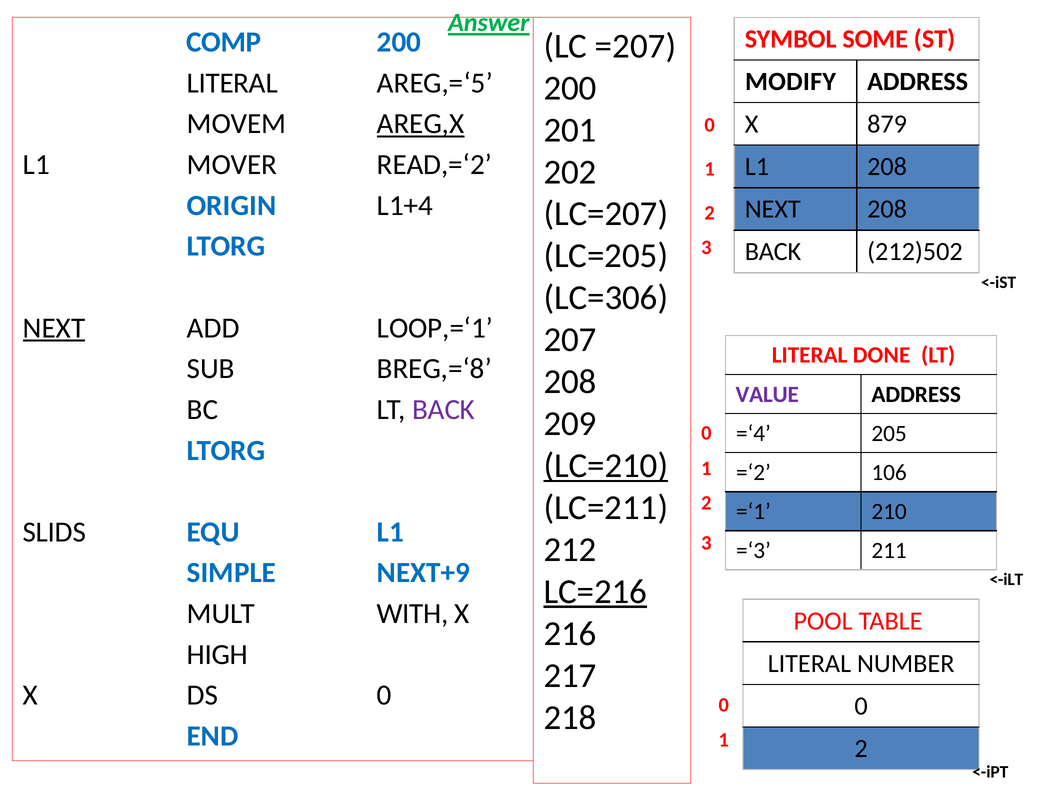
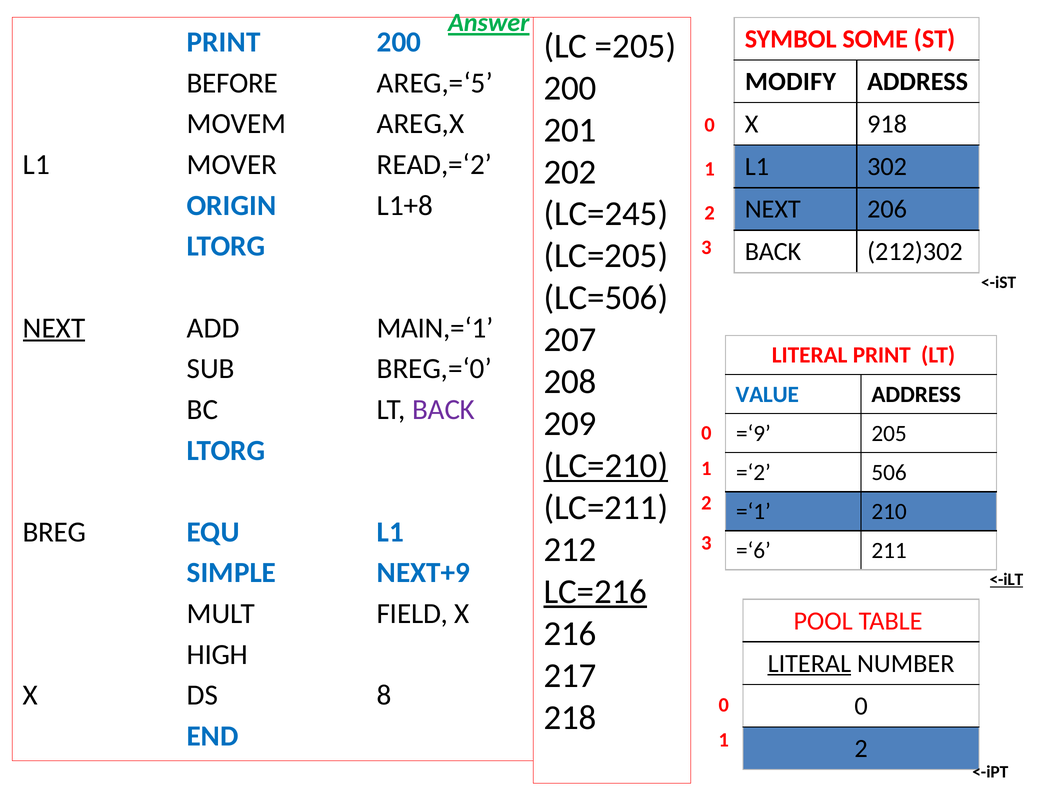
COMP: COMP -> PRINT (224, 42)
=207: =207 -> =205 (636, 46)
LITERAL: LITERAL -> BEFORE (232, 83)
AREG,X underline: present -> none (421, 124)
879: 879 -> 918 (887, 124)
L1 208: 208 -> 302 (887, 167)
L1+4: L1+4 -> L1+8 (405, 205)
NEXT 208: 208 -> 206 (887, 209)
LC=207: LC=207 -> LC=245 (606, 214)
212)502: 212)502 -> 212)302 (915, 252)
LC=306: LC=306 -> LC=506 (606, 298)
LOOP,=‘1: LOOP,=‘1 -> MAIN,=‘1 (435, 328)
LITERAL DONE: DONE -> PRINT (882, 355)
BREG,=‘8: BREG,=‘8 -> BREG,=‘0 (434, 369)
VALUE colour: purple -> blue (767, 394)
=‘4: =‘4 -> =‘9 (753, 433)
106: 106 -> 506 (889, 472)
SLIDS: SLIDS -> BREG (54, 532)
=‘3: =‘3 -> =‘6 (753, 550)
<-iLT underline: none -> present (1006, 579)
WITH: WITH -> FIELD (412, 613)
LITERAL underline: none -> present (809, 663)
DS 0: 0 -> 8 (384, 695)
